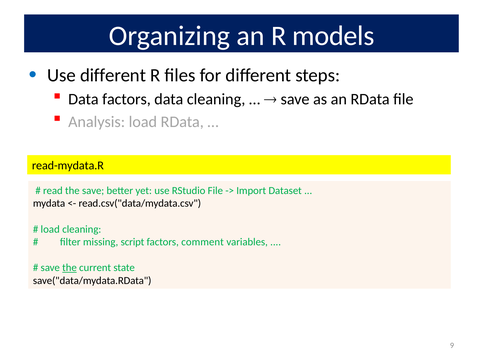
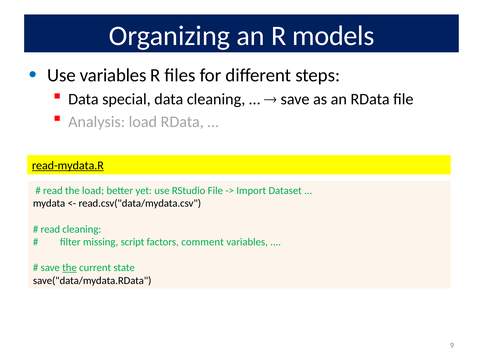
Use different: different -> variables (113, 75)
Data factors: factors -> special (126, 99)
read-mydata.R underline: none -> present (68, 166)
the save: save -> load (93, 191)
load: load -> read (50, 229)
